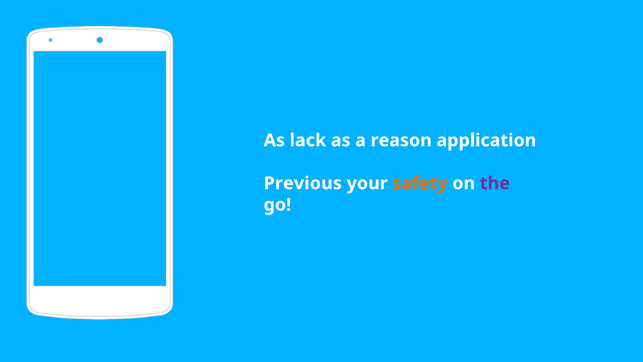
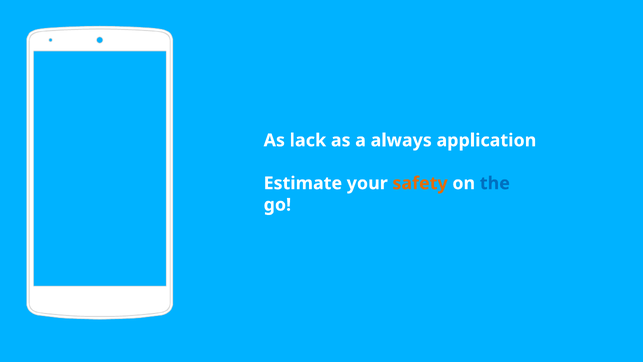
reason: reason -> always (401, 140)
Previous: Previous -> Estimate (303, 183)
the colour: purple -> blue (495, 183)
